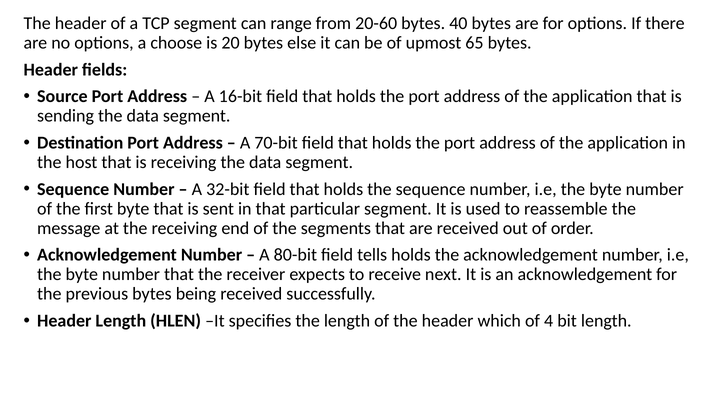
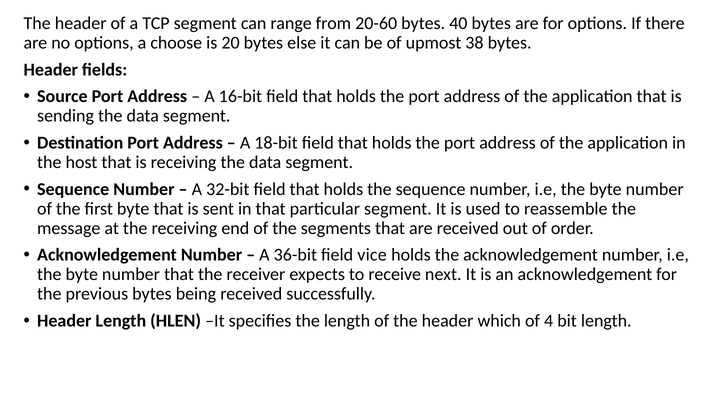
65: 65 -> 38 (474, 43)
70-bit: 70-bit -> 18-bit (276, 143)
80-bit: 80-bit -> 36-bit (295, 255)
tells: tells -> vice (372, 255)
